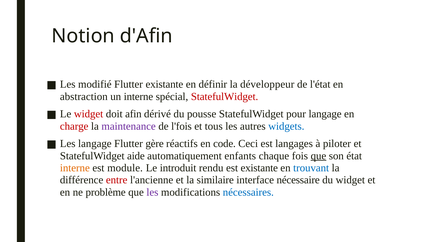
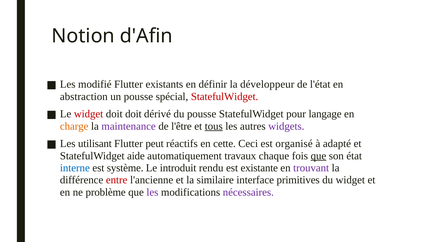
Flutter existante: existante -> existants (164, 84)
un interne: interne -> pousse (138, 96)
doit afin: afin -> doit (133, 114)
charge colour: red -> orange (74, 126)
l'fois: l'fois -> l'être (181, 126)
tous underline: none -> present (214, 126)
widgets colour: blue -> purple (286, 126)
Les langage: langage -> utilisant (95, 144)
gère: gère -> peut (155, 144)
code: code -> cette (224, 144)
langages: langages -> organisé (294, 144)
piloter: piloter -> adapté (337, 144)
enfants: enfants -> travaux (240, 156)
interne colour: orange -> blue (75, 168)
module: module -> système (125, 168)
trouvant colour: blue -> purple (311, 168)
nécessaire: nécessaire -> primitives (298, 180)
nécessaires colour: blue -> purple (248, 192)
